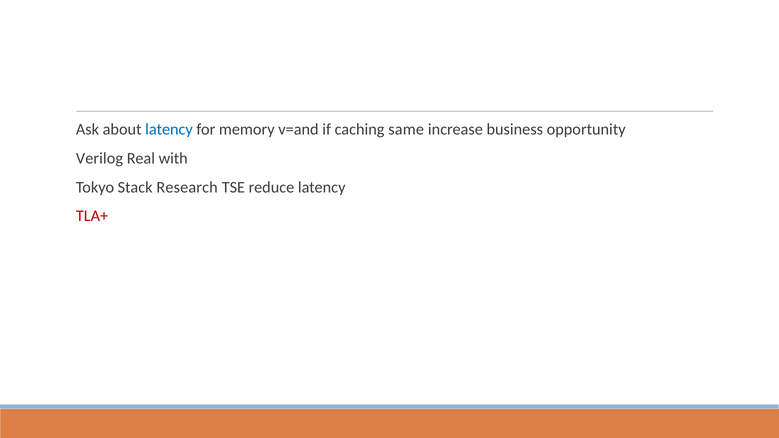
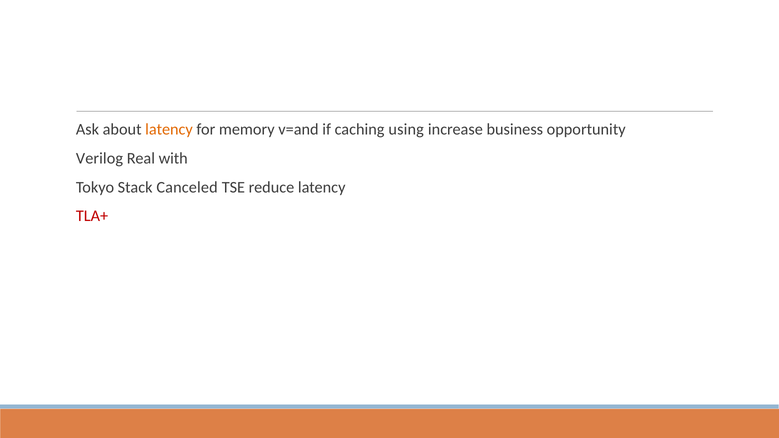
latency colour: blue -> orange (169, 130)
same: same -> using (406, 130)
Research: Research -> Canceled (187, 187)
